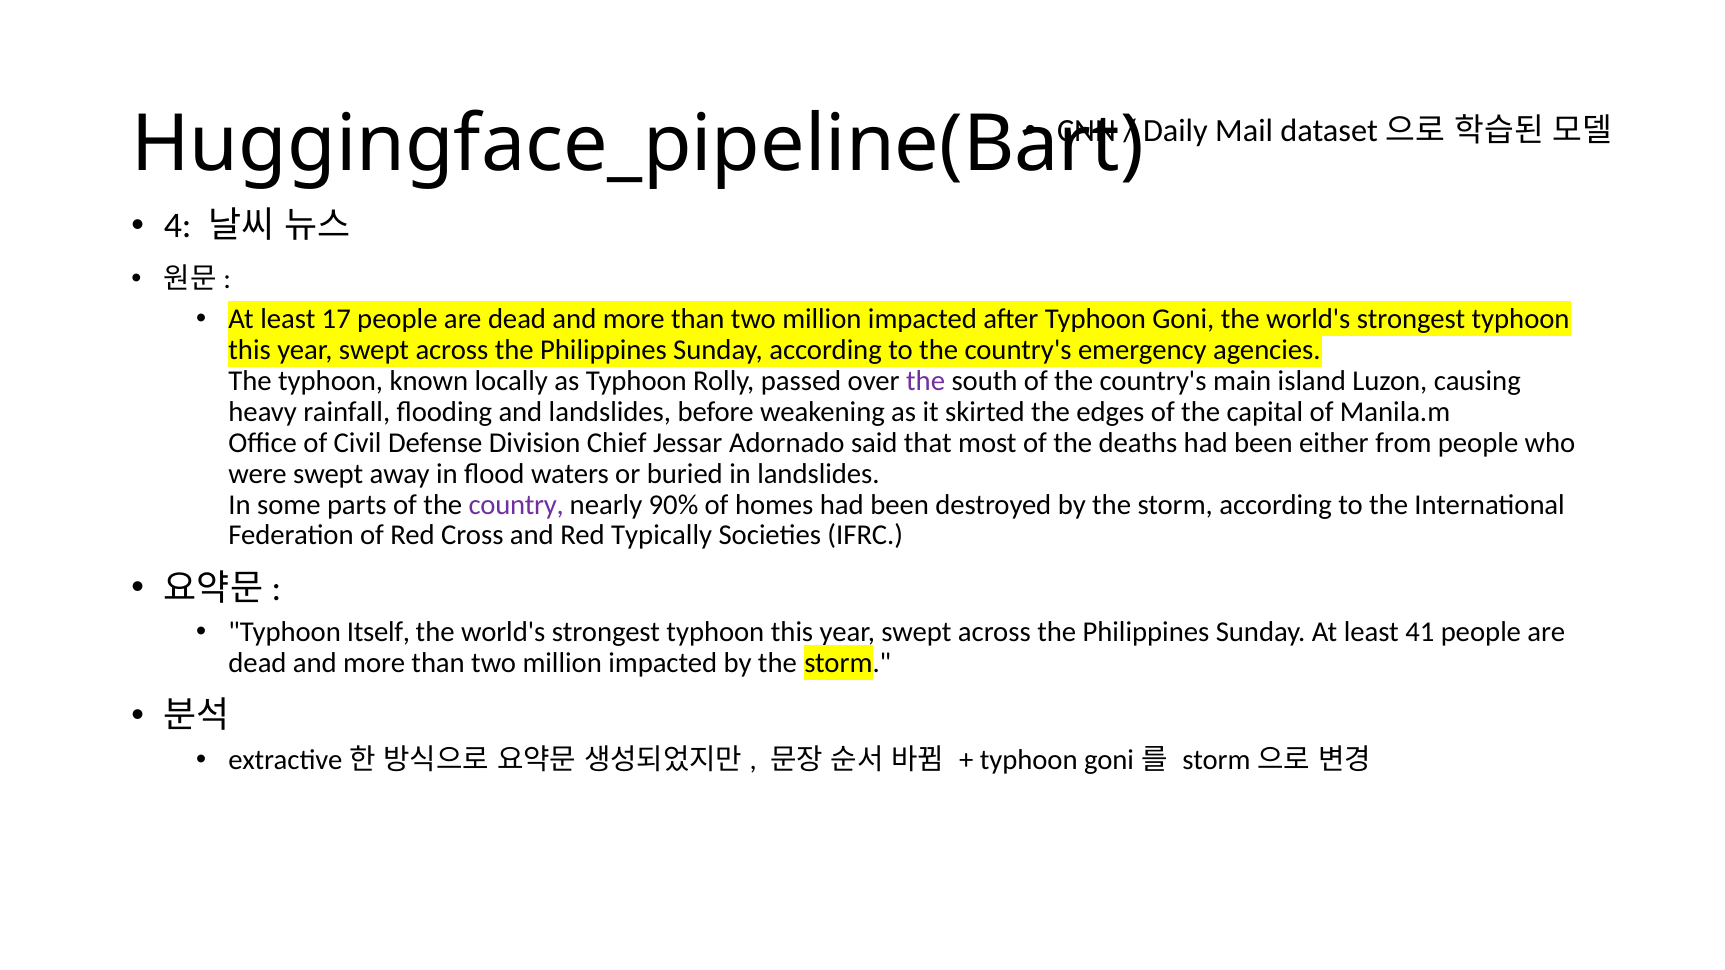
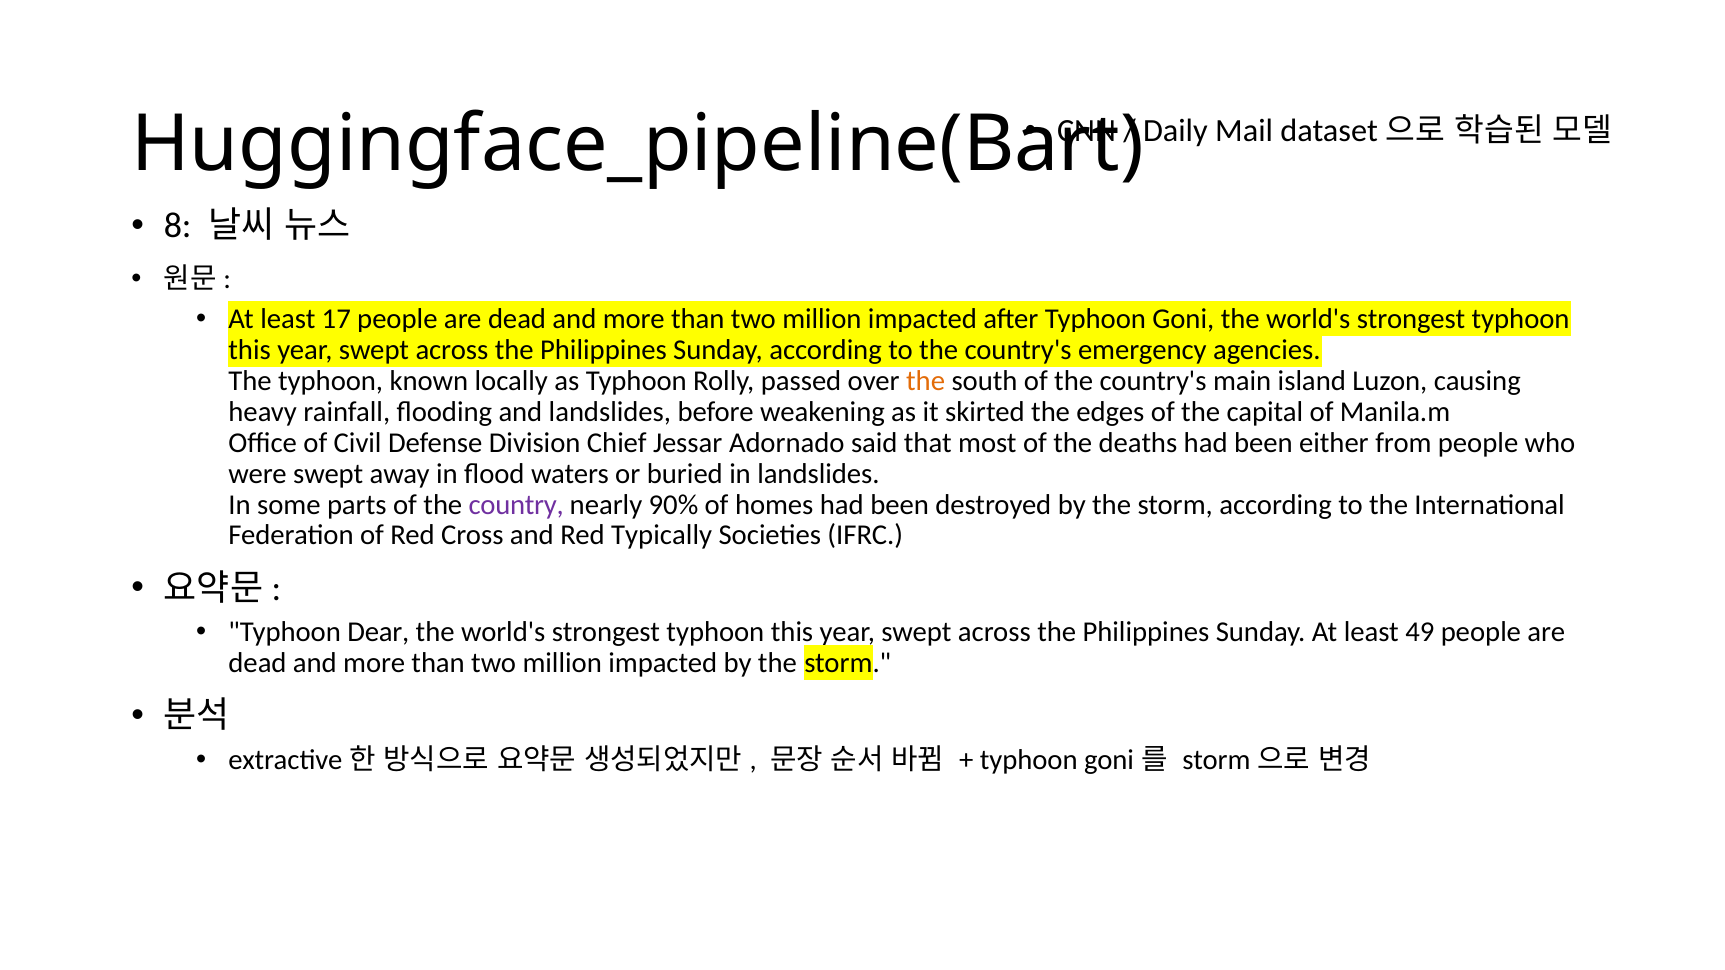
4: 4 -> 8 (178, 226)
the colour: purple -> orange (926, 381)
Itself: Itself -> Dear (378, 632)
41: 41 -> 49 (1420, 632)
